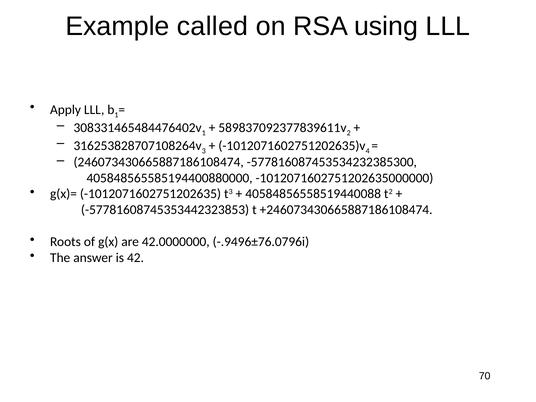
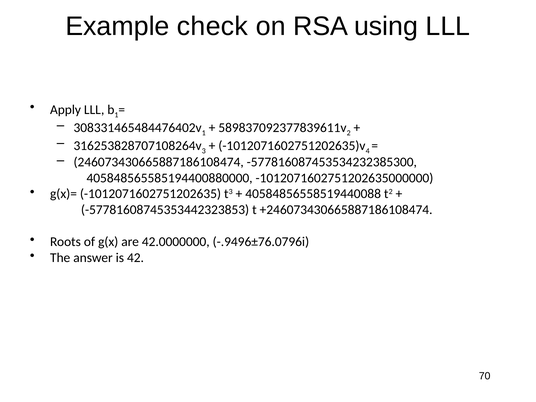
called: called -> check (213, 26)
